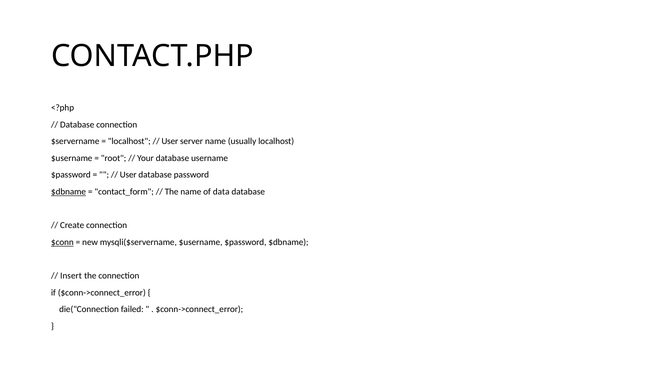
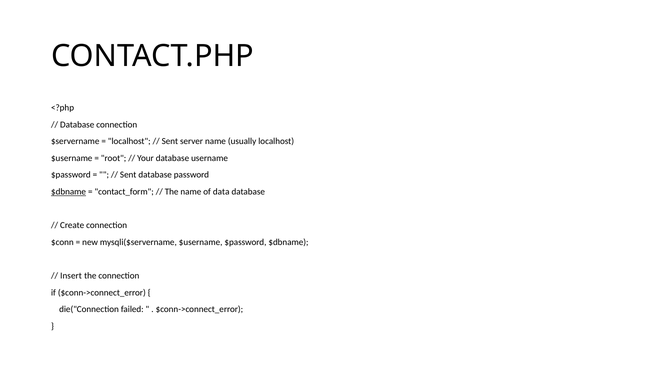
User: User -> Sent (170, 141)
User: User -> Sent (128, 175)
$conn underline: present -> none (62, 242)
